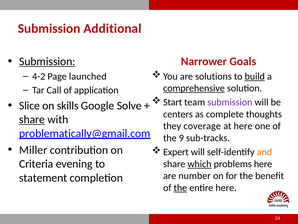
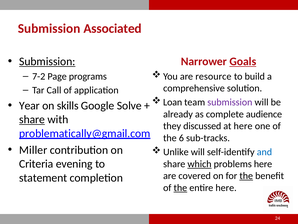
Additional: Additional -> Associated (113, 28)
Goals underline: none -> present (243, 61)
solutions: solutions -> resource (213, 76)
build underline: present -> none (255, 76)
4-2: 4-2 -> 7-2 (39, 76)
launched: launched -> programs (88, 76)
comprehensive underline: present -> none (194, 88)
Start: Start -> Loan (173, 102)
Slice: Slice -> Year (29, 105)
centers: centers -> already (178, 114)
thoughts: thoughts -> audience (264, 114)
coverage: coverage -> discussed (202, 126)
9: 9 -> 6 (181, 138)
Expert: Expert -> Unlike (176, 152)
and colour: orange -> blue (264, 152)
number: number -> covered (195, 175)
the underline: none -> present (246, 175)
